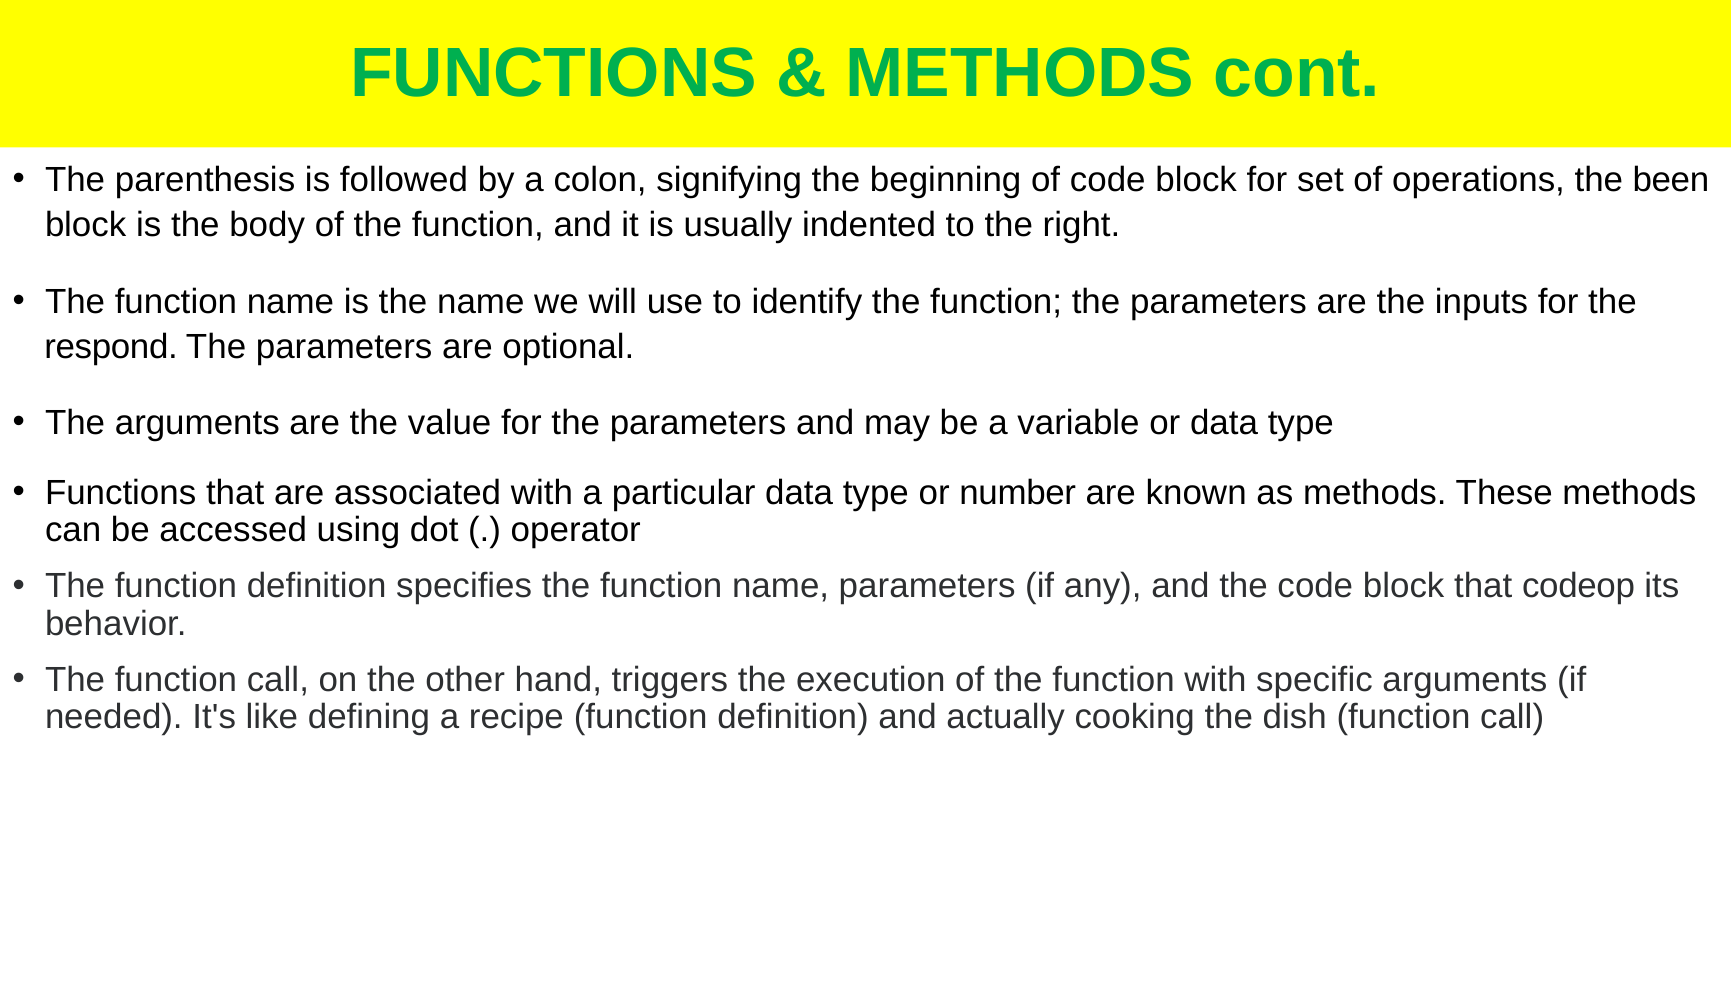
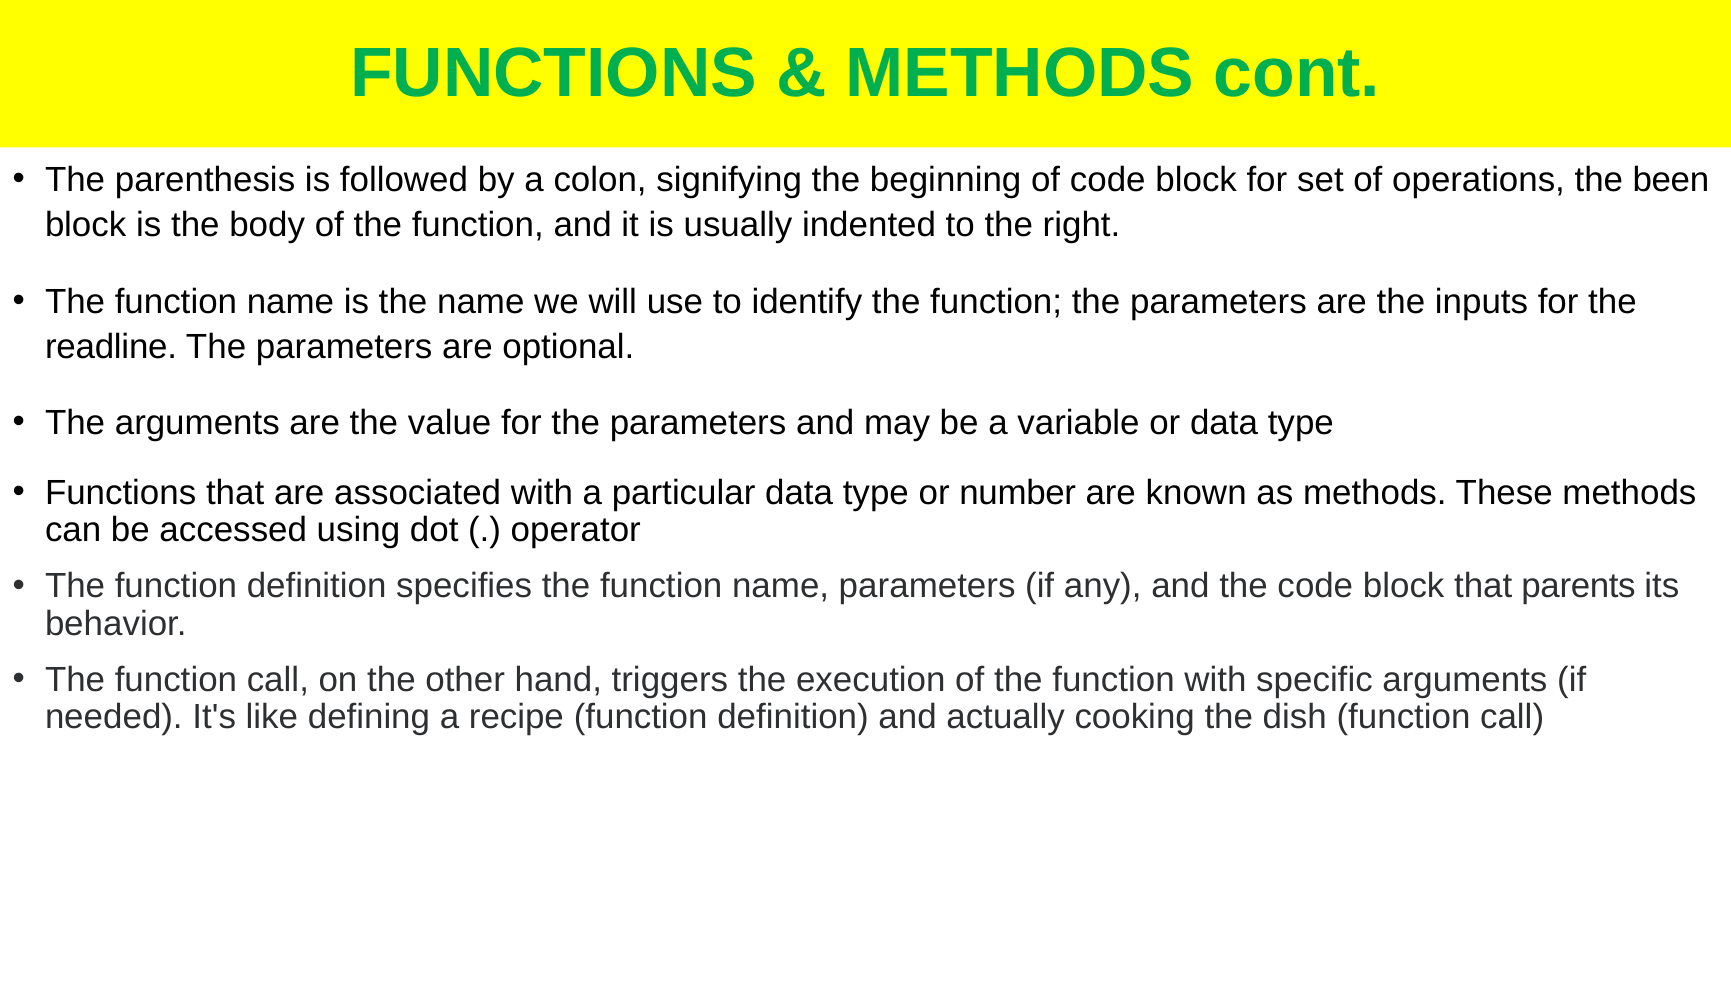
respond: respond -> readline (111, 347)
codeop: codeop -> parents (1579, 586)
